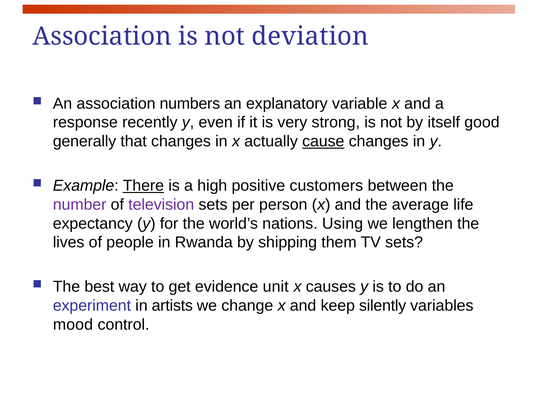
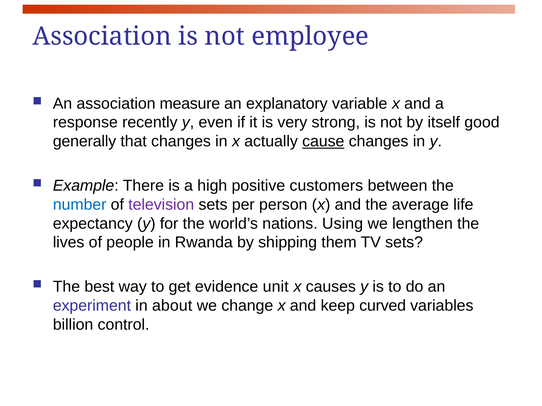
deviation: deviation -> employee (310, 36)
numbers: numbers -> measure (190, 104)
There underline: present -> none (143, 186)
number colour: purple -> blue (80, 205)
artists: artists -> about (172, 306)
silently: silently -> curved (383, 306)
mood: mood -> billion (73, 325)
